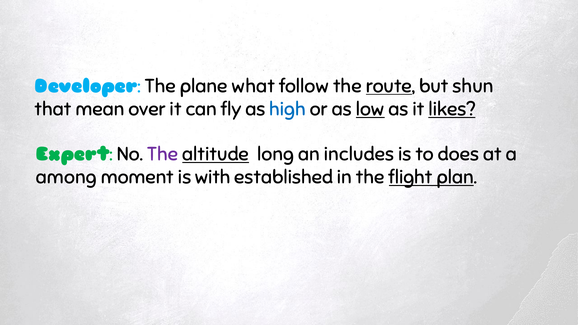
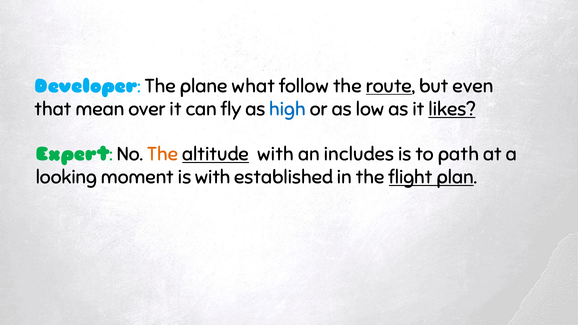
shun: shun -> even (473, 86)
low underline: present -> none (370, 109)
The colour: purple -> orange (163, 154)
altitude long: long -> with (276, 154)
does: does -> path (458, 154)
among: among -> looking (66, 177)
